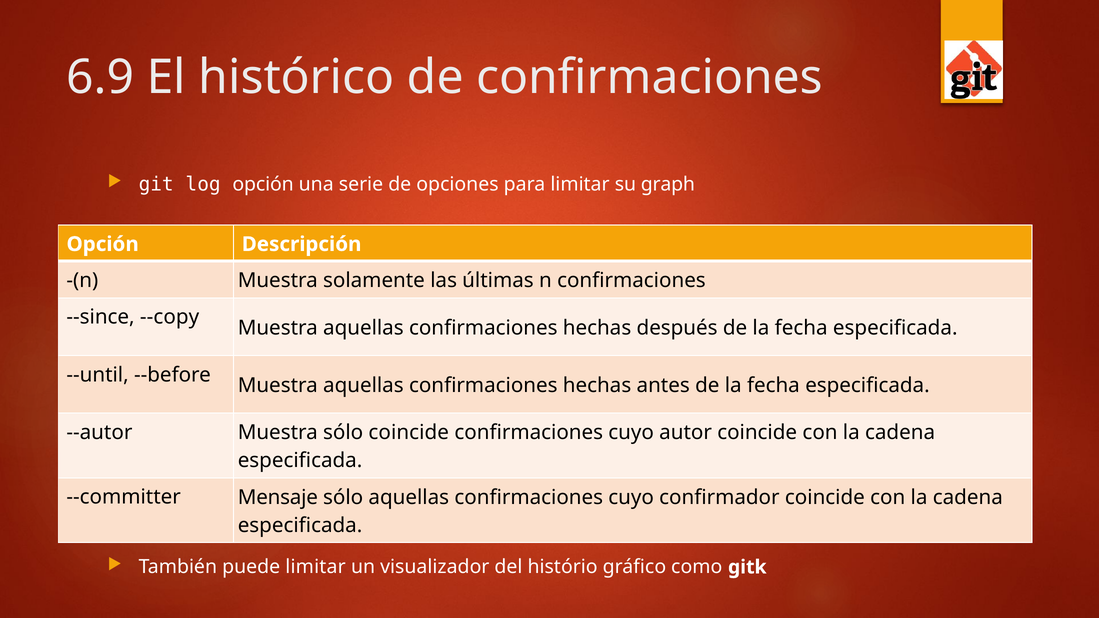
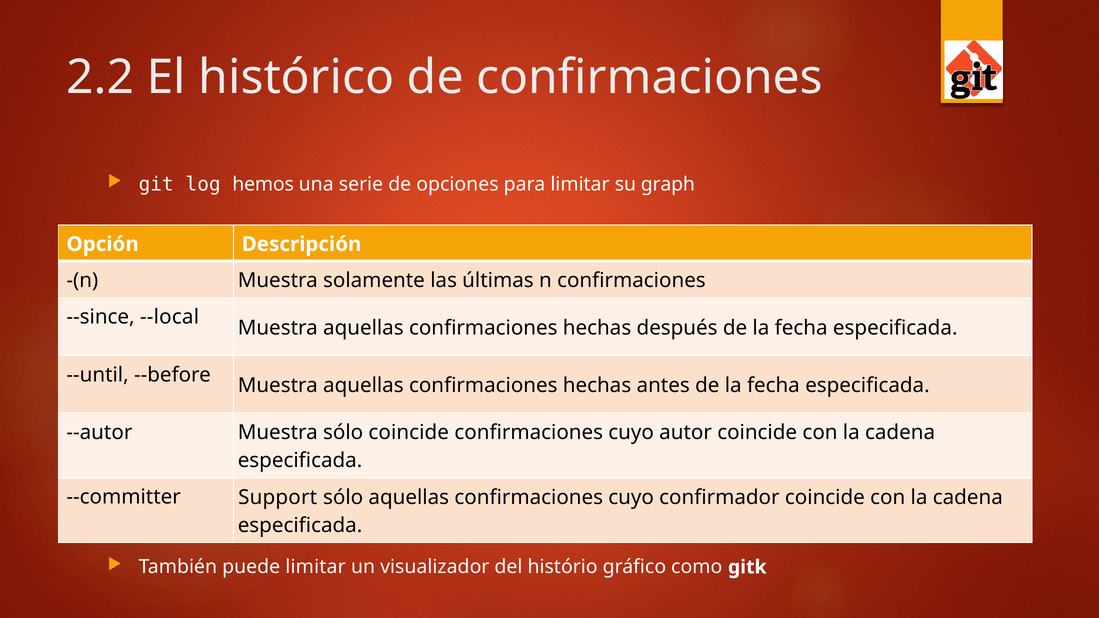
6.9: 6.9 -> 2.2 (100, 77)
log opción: opción -> hemos (263, 184)
--copy: --copy -> --local (170, 317)
Mensaje: Mensaje -> Support (278, 497)
